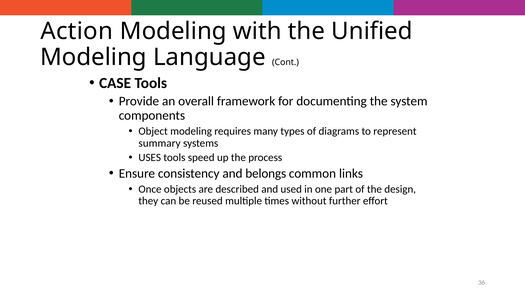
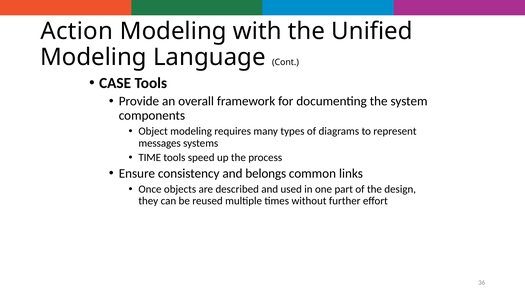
summary: summary -> messages (160, 143)
USES: USES -> TIME (150, 157)
